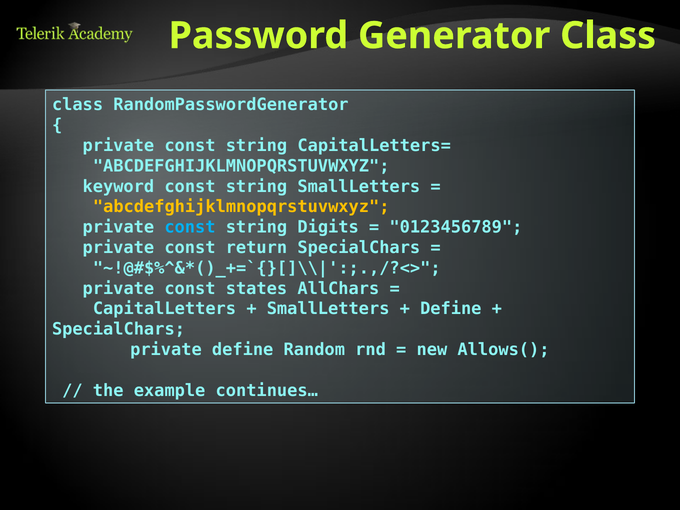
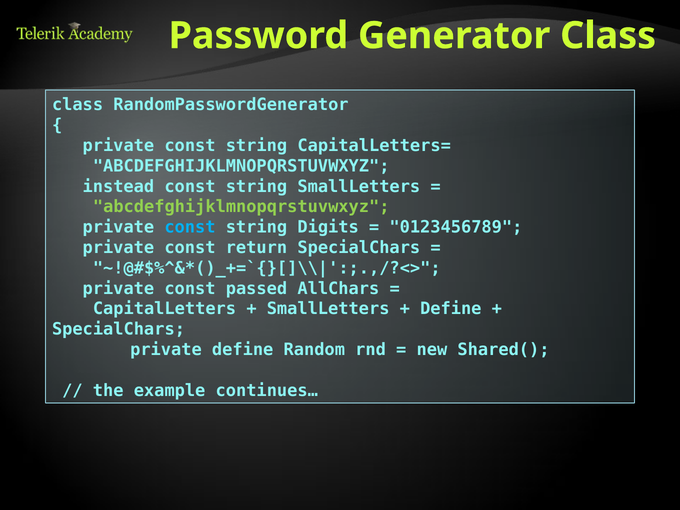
keyword: keyword -> instead (118, 186)
abcdefghijklmnopqrstuvwxyz colour: yellow -> light green (241, 207)
states: states -> passed (256, 288)
Allows(: Allows( -> Shared( (504, 350)
